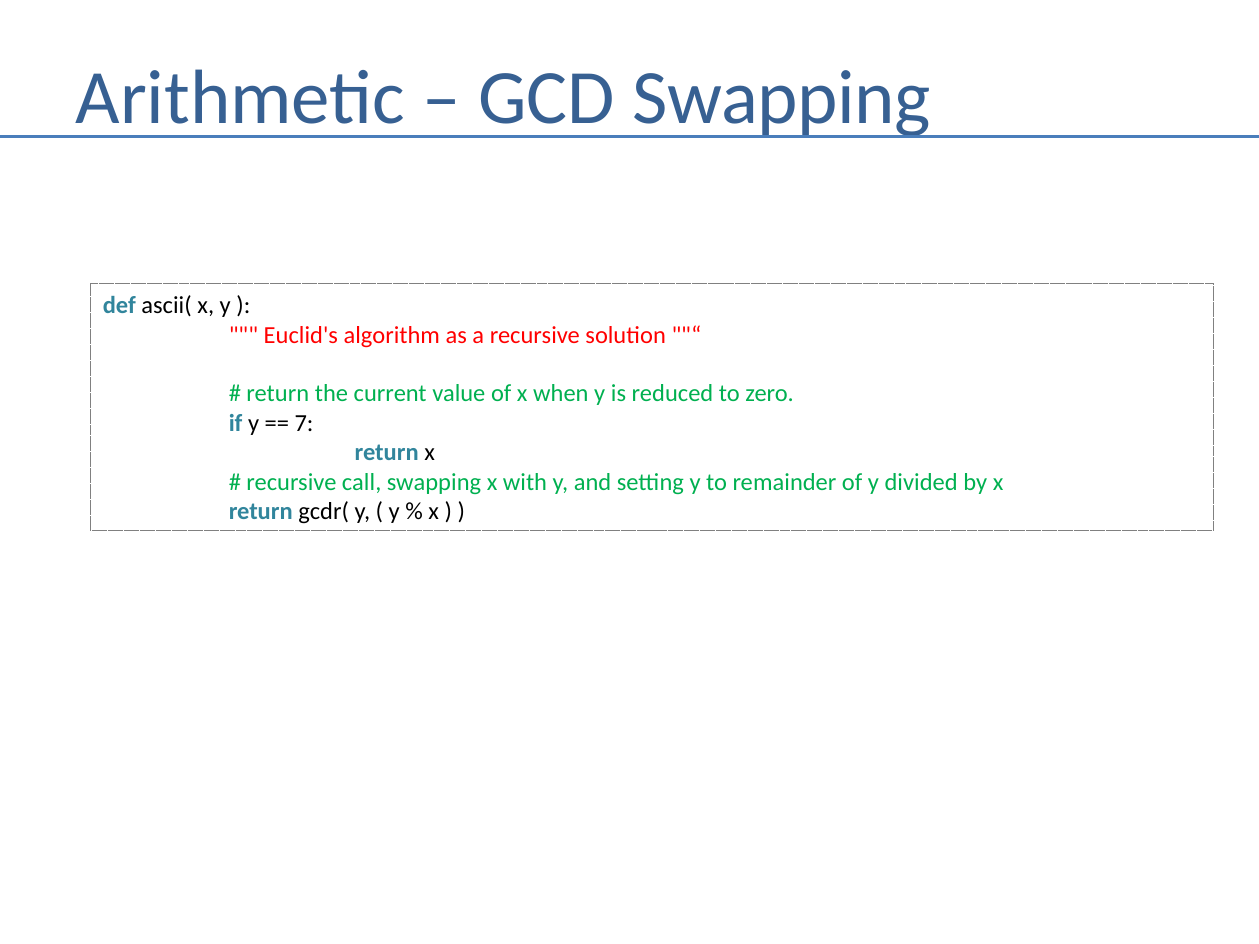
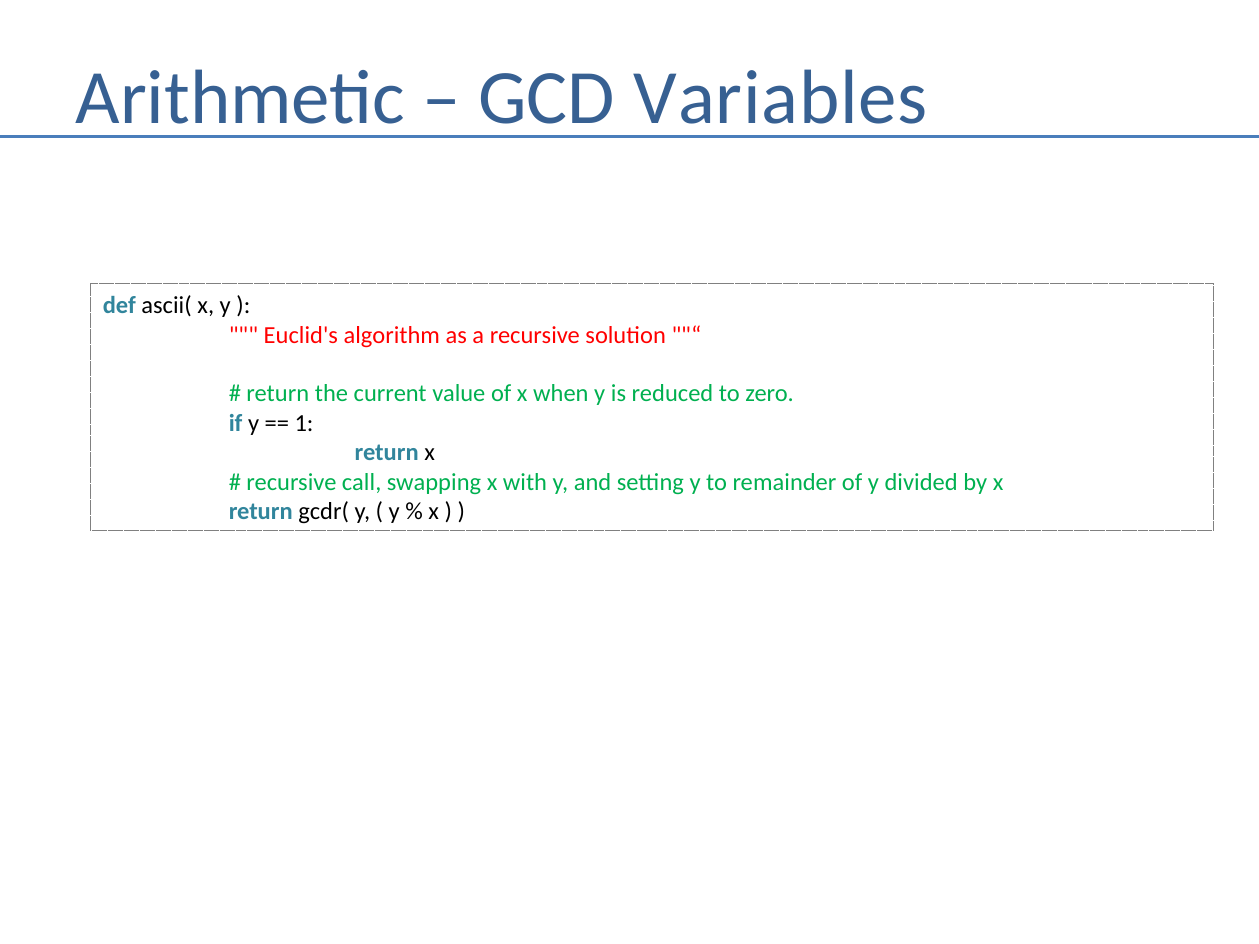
GCD Swapping: Swapping -> Variables (781, 98)
7: 7 -> 1 (304, 423)
